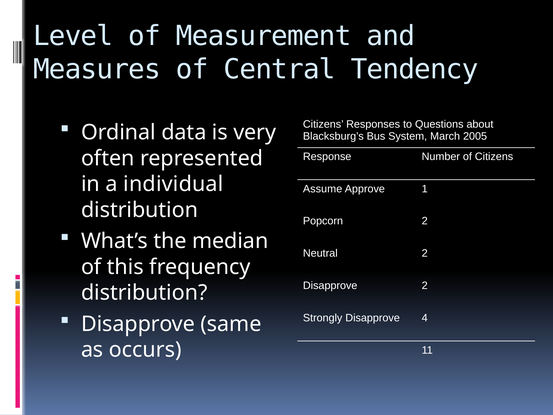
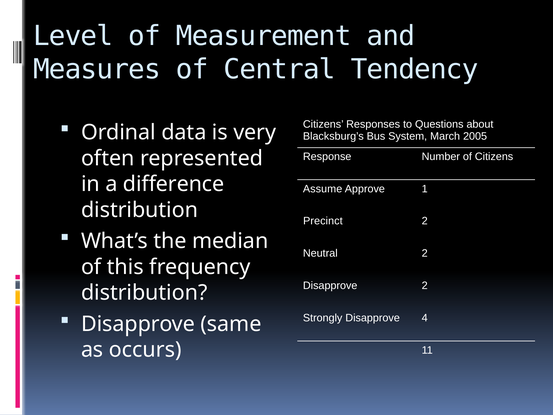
individual: individual -> difference (174, 184)
Popcorn: Popcorn -> Precinct (323, 221)
